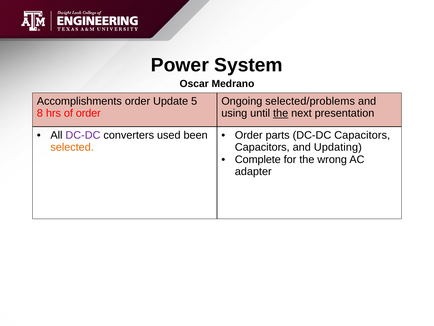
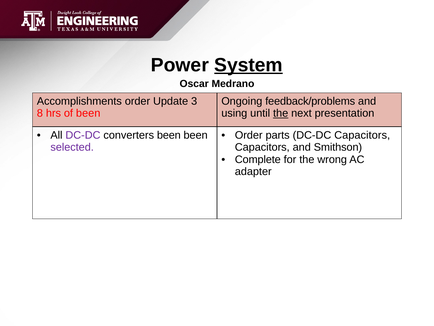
System underline: none -> present (249, 65)
5: 5 -> 3 (194, 101)
selected/problems: selected/problems -> feedback/problems (310, 101)
of order: order -> been (88, 113)
converters used: used -> been (169, 135)
selected colour: orange -> purple (72, 147)
Updating: Updating -> Smithson (338, 147)
